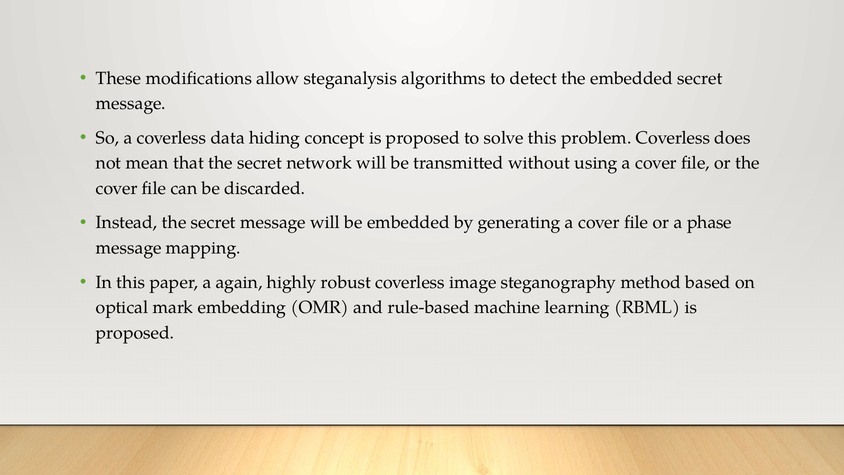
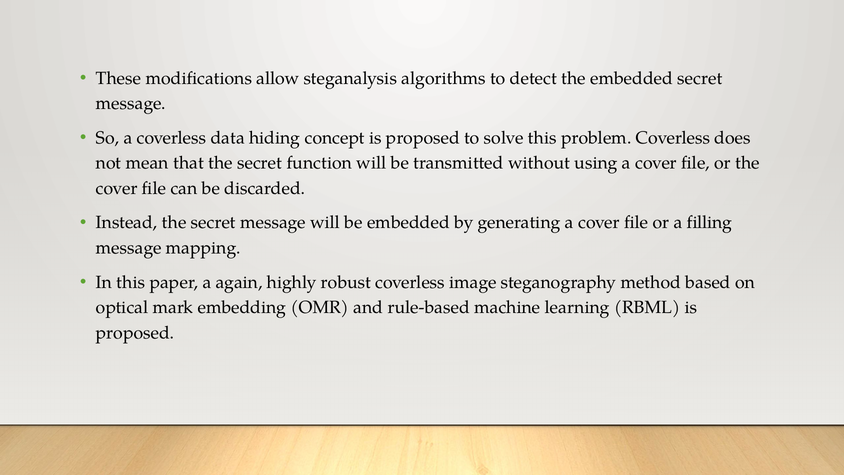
network: network -> function (319, 163)
phase: phase -> filling (709, 223)
